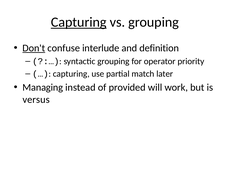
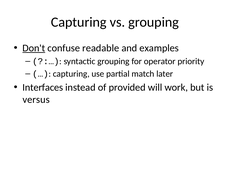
Capturing underline: present -> none (79, 22)
interlude: interlude -> readable (101, 48)
definition: definition -> examples (159, 48)
Managing: Managing -> Interfaces (43, 88)
